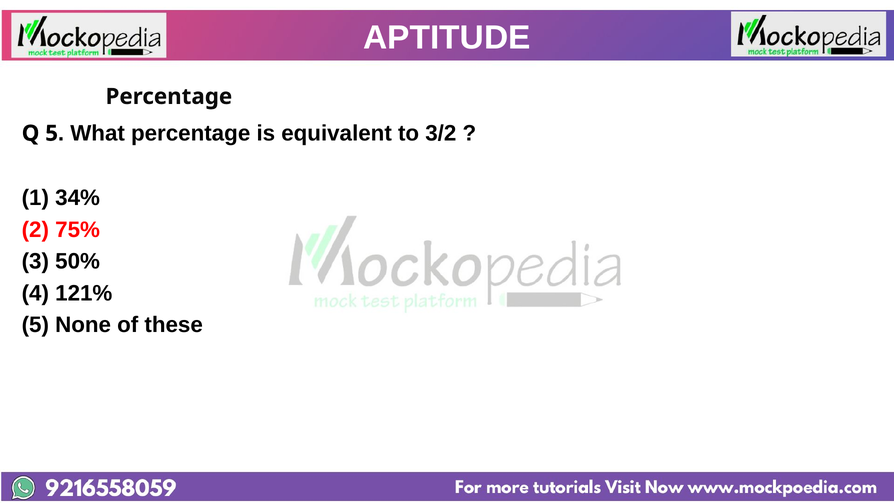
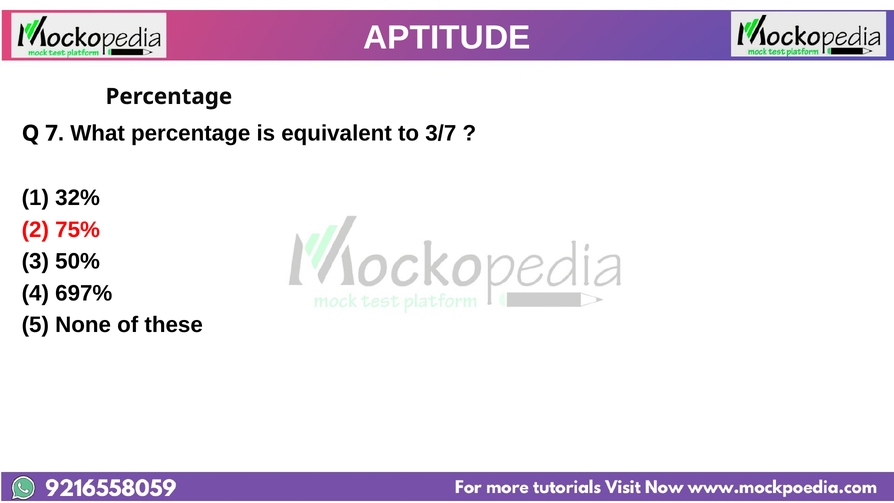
Q 5: 5 -> 7 (52, 133)
3/2: 3/2 -> 3/7 (441, 133)
34%: 34% -> 32% (78, 198)
121%: 121% -> 697% (84, 293)
